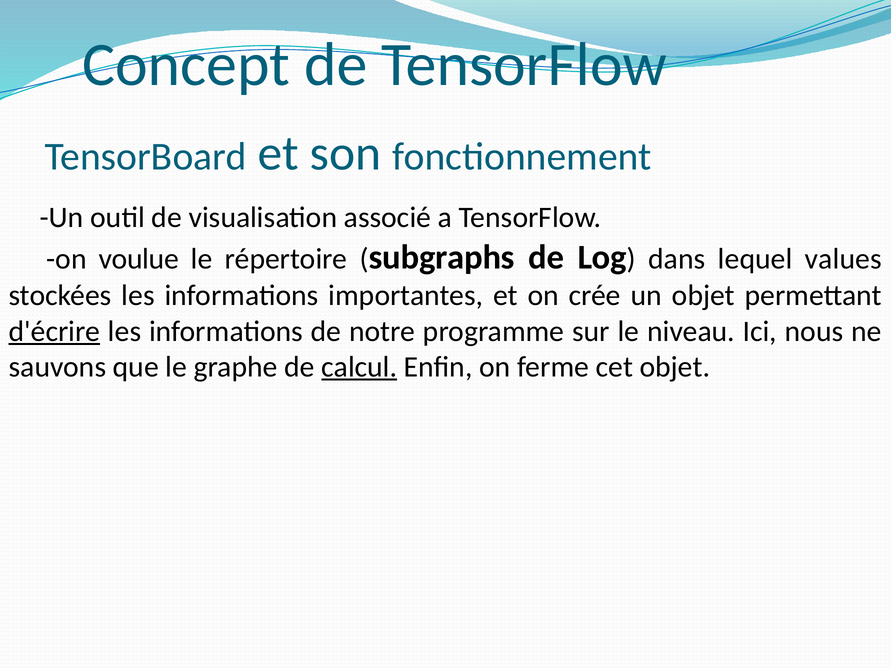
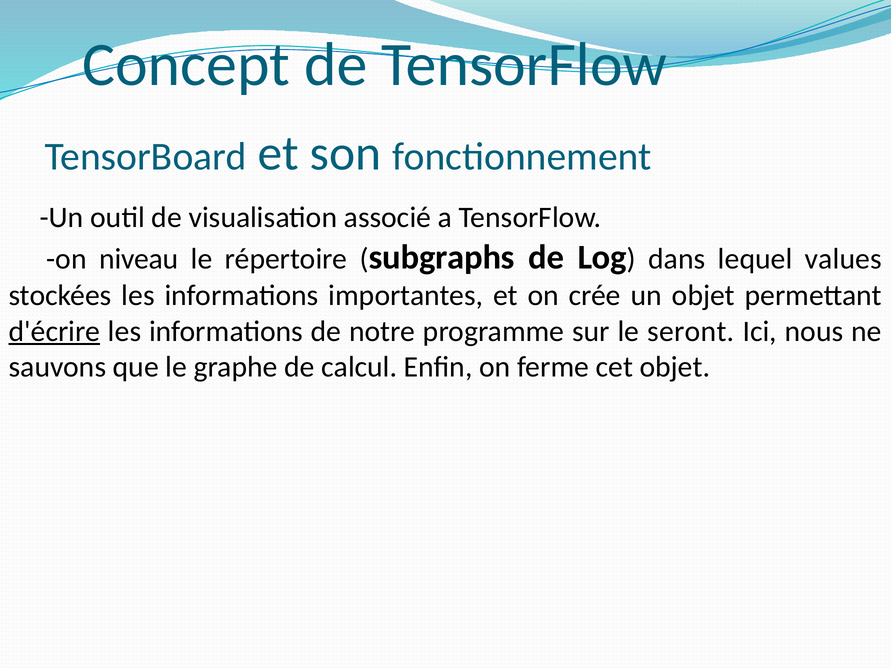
voulue: voulue -> niveau (139, 259)
niveau: niveau -> seront (691, 331)
calcul underline: present -> none (359, 367)
